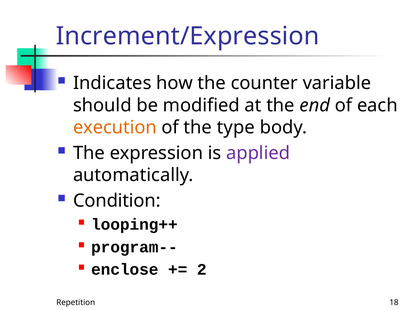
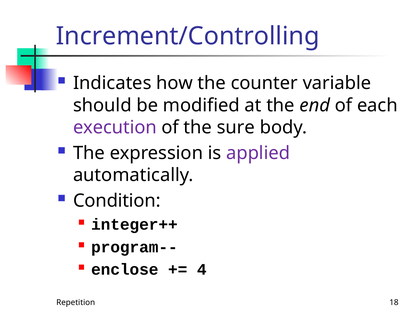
Increment/Expression: Increment/Expression -> Increment/Controlling (188, 36)
execution colour: orange -> purple (115, 127)
type: type -> sure (236, 127)
looping++: looping++ -> integer++ (134, 224)
2: 2 -> 4 (202, 269)
